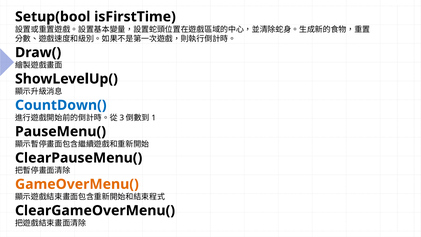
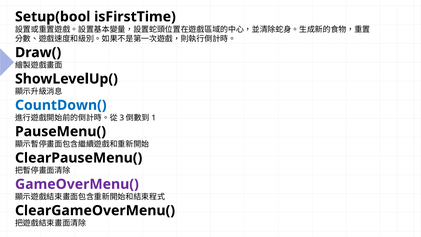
GameOverMenu( colour: orange -> purple (77, 184)
